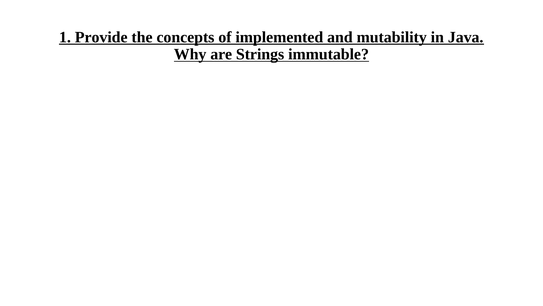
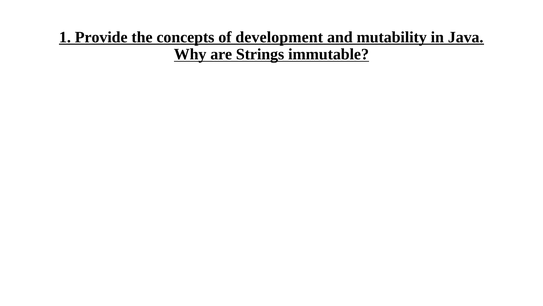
implemented: implemented -> development (279, 37)
